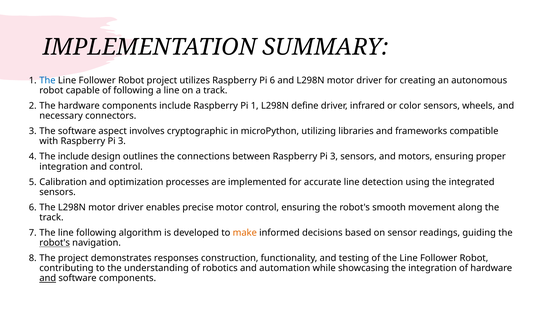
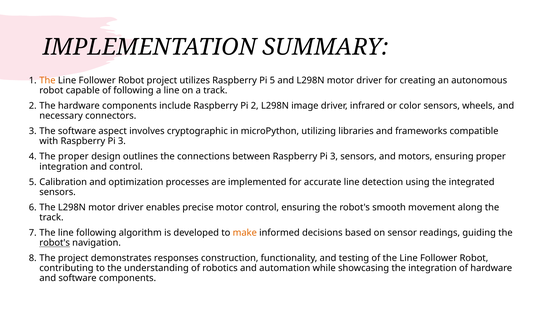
The colour: blue -> orange (47, 80)
Pi 6: 6 -> 5 (272, 80)
Pi 1: 1 -> 2 (255, 106)
define: define -> image (305, 106)
The include: include -> proper (73, 157)
and underline: present -> none (48, 278)
